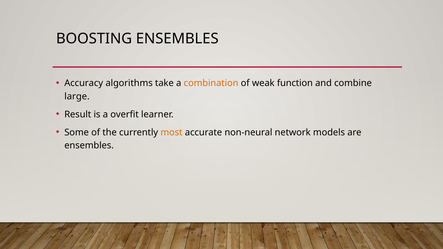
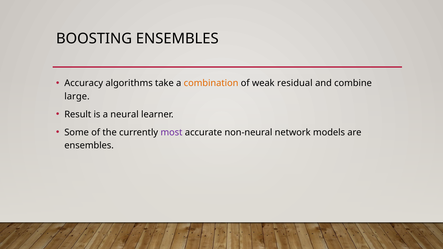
function: function -> residual (295, 83)
overfit: overfit -> neural (125, 114)
most colour: orange -> purple (171, 132)
